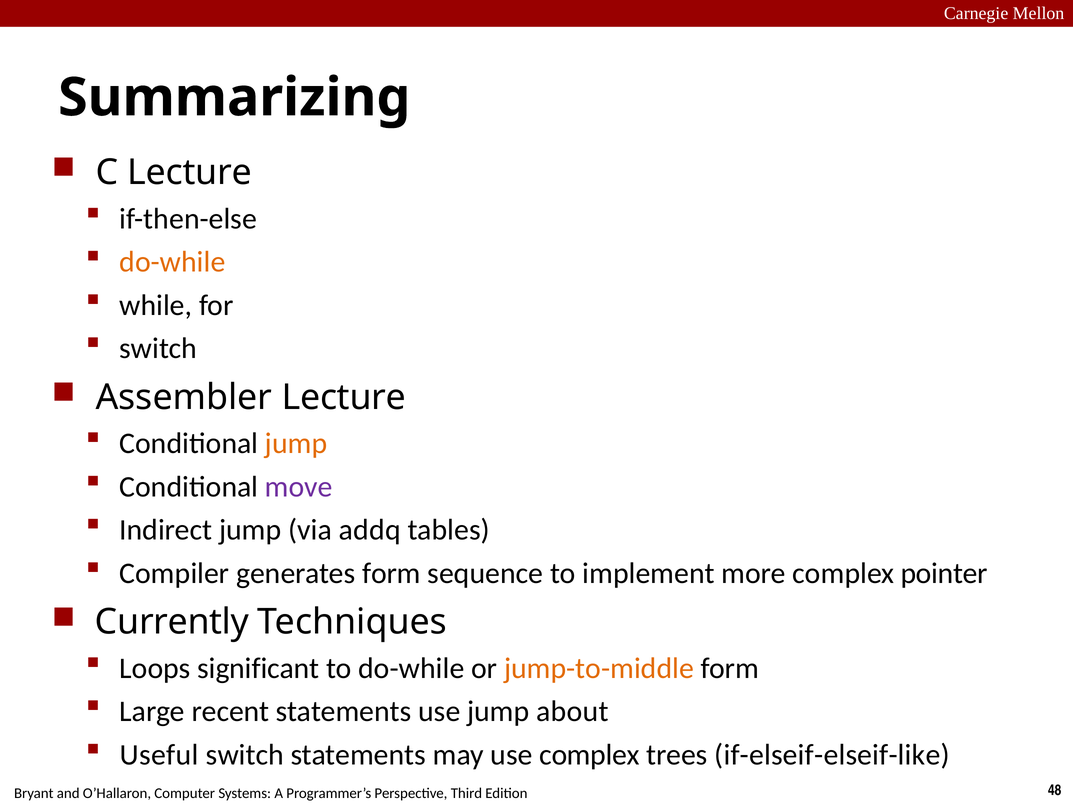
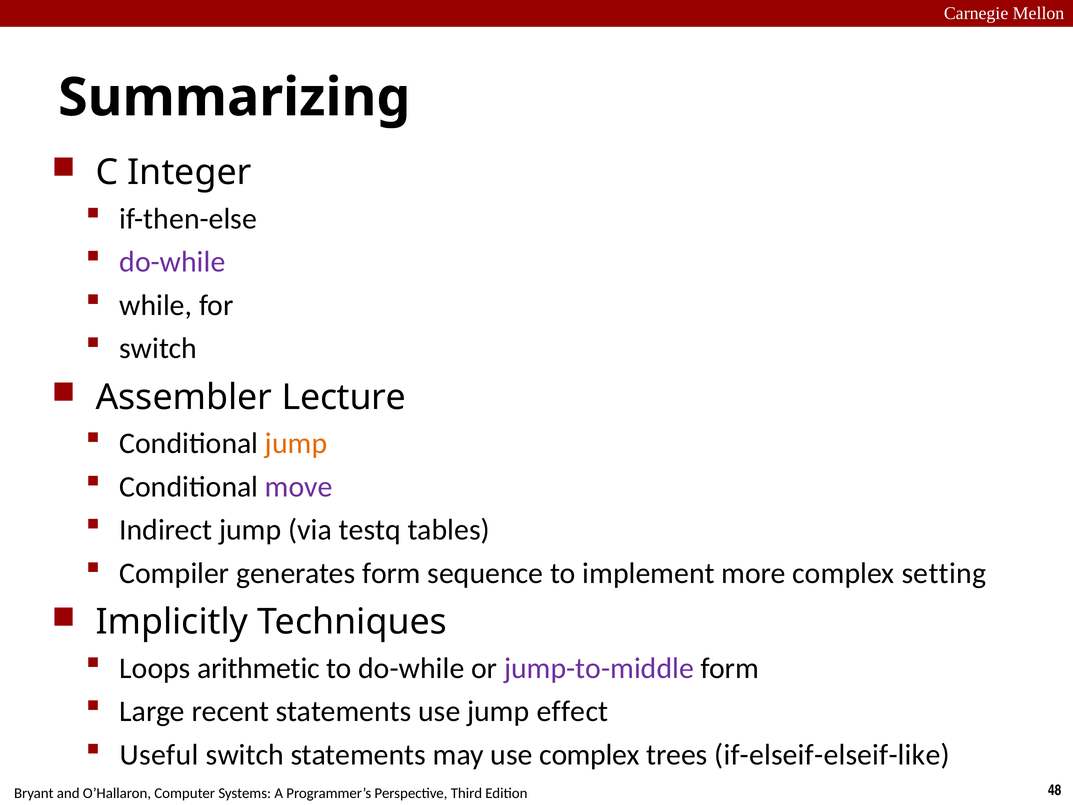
C Lecture: Lecture -> Integer (189, 172)
do-while colour: orange -> purple (172, 262)
addq: addq -> testq (370, 530)
pointer: pointer -> setting (944, 573)
Currently: Currently -> Implicitly (172, 622)
significant: significant -> arithmetic (258, 668)
jump-to-middle colour: orange -> purple (599, 668)
about: about -> effect (572, 711)
